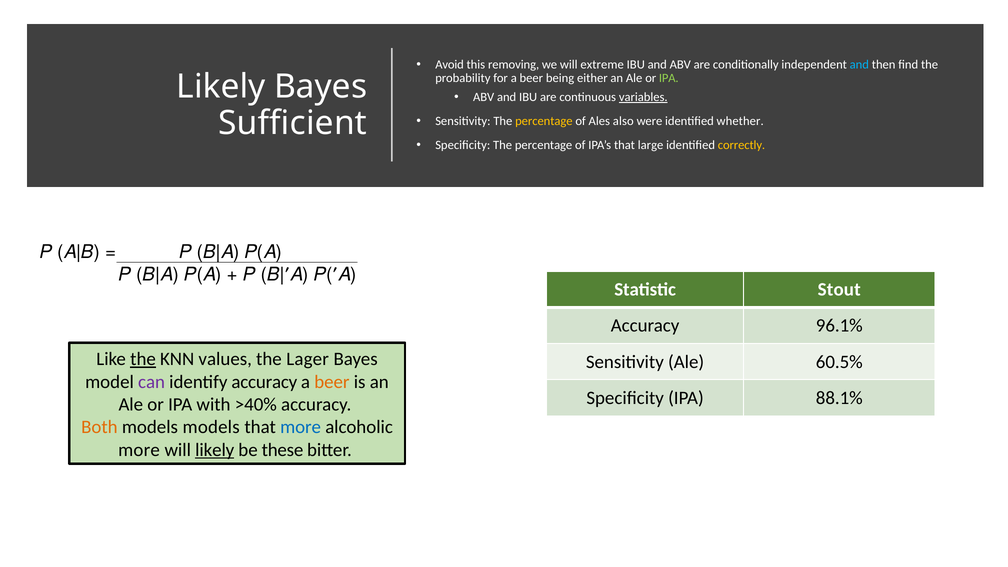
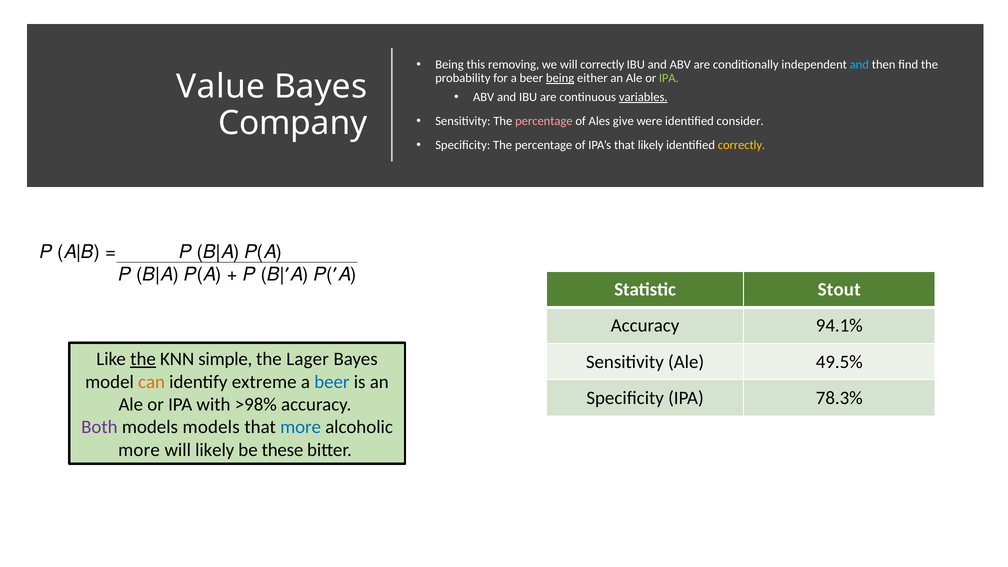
Avoid: Avoid -> Being (450, 65)
will extreme: extreme -> correctly (602, 65)
being underline: none -> present (560, 78)
Likely: Likely -> Value (221, 87)
Sufficient: Sufficient -> Company (293, 123)
percentage colour: yellow -> pink (544, 121)
also: also -> give (623, 121)
whether: whether -> consider (740, 121)
that large: large -> likely (651, 145)
96.1%: 96.1% -> 94.1% (839, 326)
values: values -> simple (225, 359)
60.5%: 60.5% -> 49.5% (839, 362)
can colour: purple -> orange (152, 382)
identify accuracy: accuracy -> extreme (264, 382)
beer colour: orange -> blue (332, 382)
88.1%: 88.1% -> 78.3% (839, 398)
>40%: >40% -> >98% (256, 405)
Both colour: orange -> purple (99, 427)
likely underline: present -> none (215, 450)
